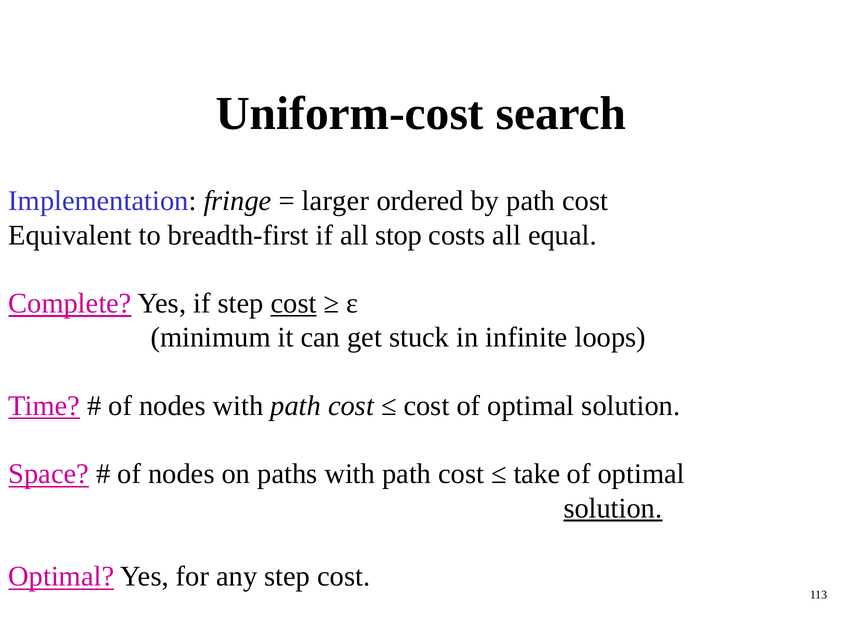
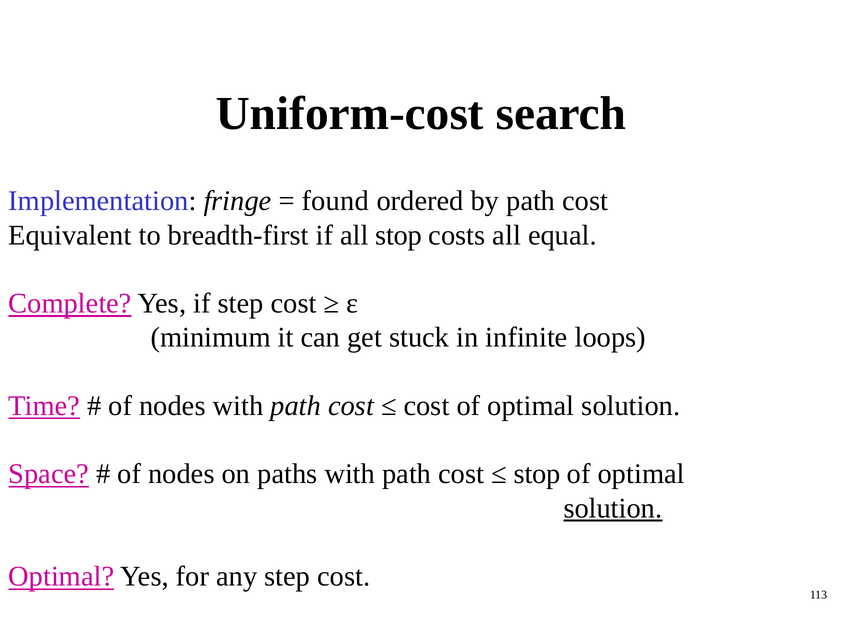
larger: larger -> found (335, 201)
cost underline: present -> none (294, 304)
take: take -> stop (537, 474)
